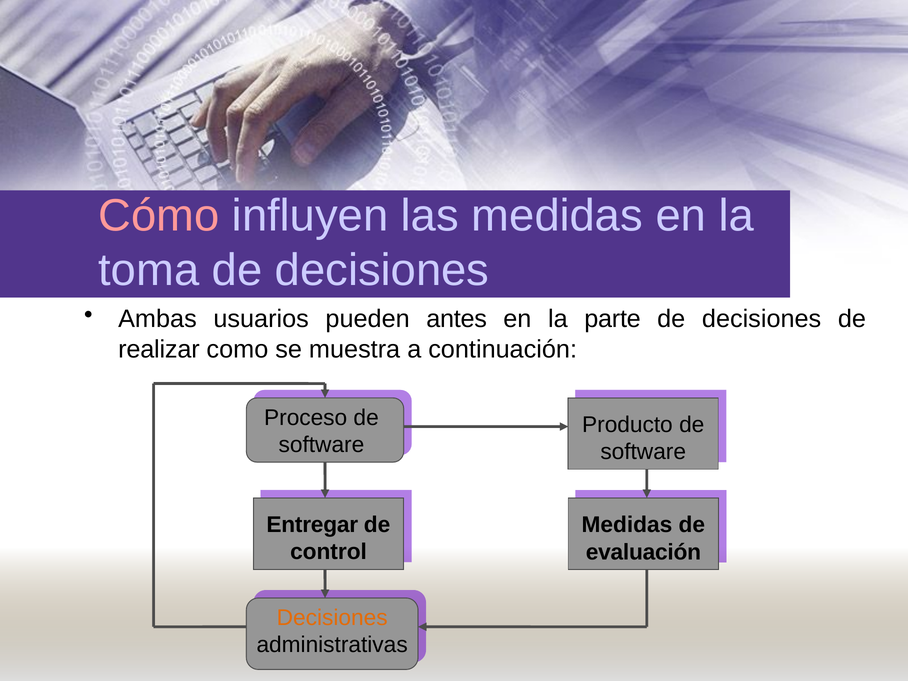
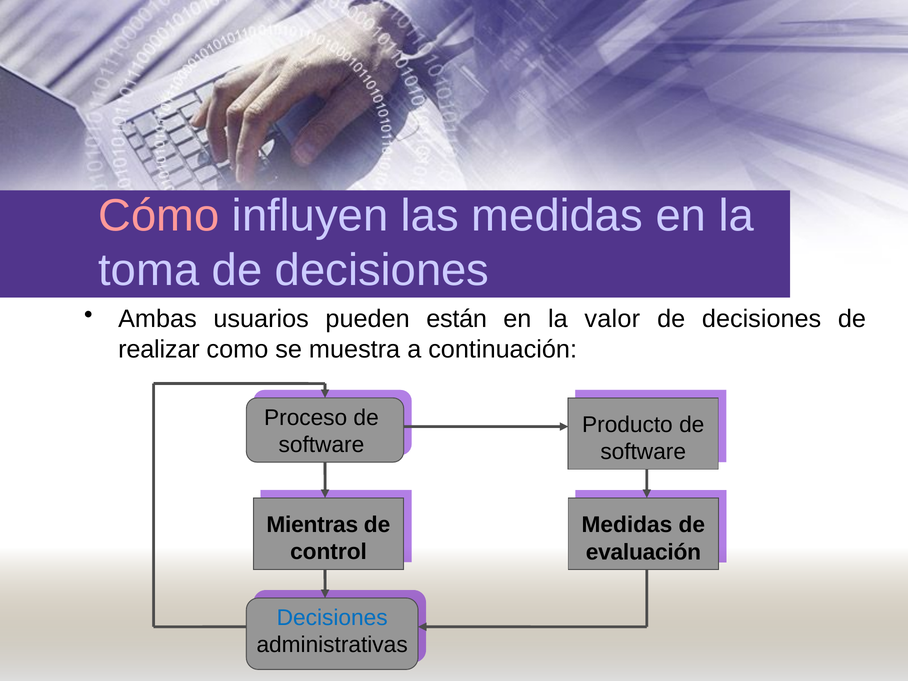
antes: antes -> están (457, 319)
parte: parte -> valor (612, 319)
Entregar: Entregar -> Mientras (312, 525)
Decisiones colour: orange -> blue (332, 618)
